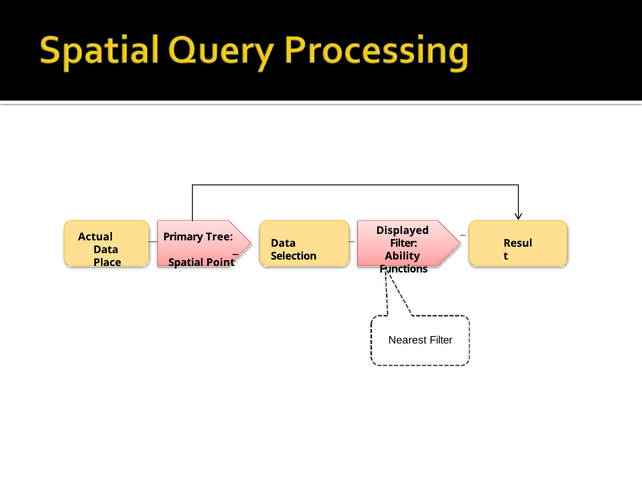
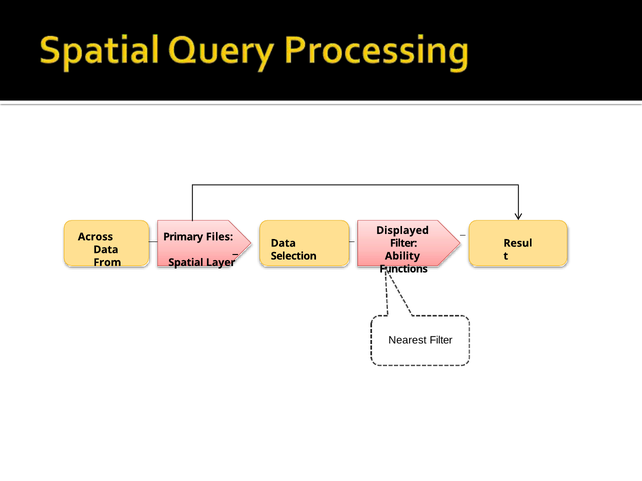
Actual: Actual -> Across (95, 237)
Tree: Tree -> Files (219, 237)
Place: Place -> From (107, 263)
Point: Point -> Layer (221, 263)
